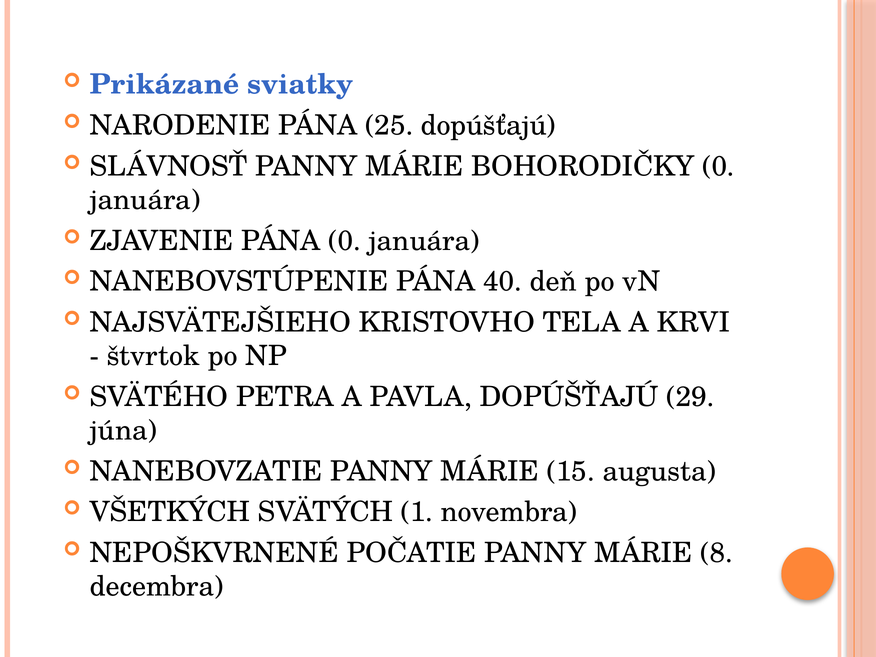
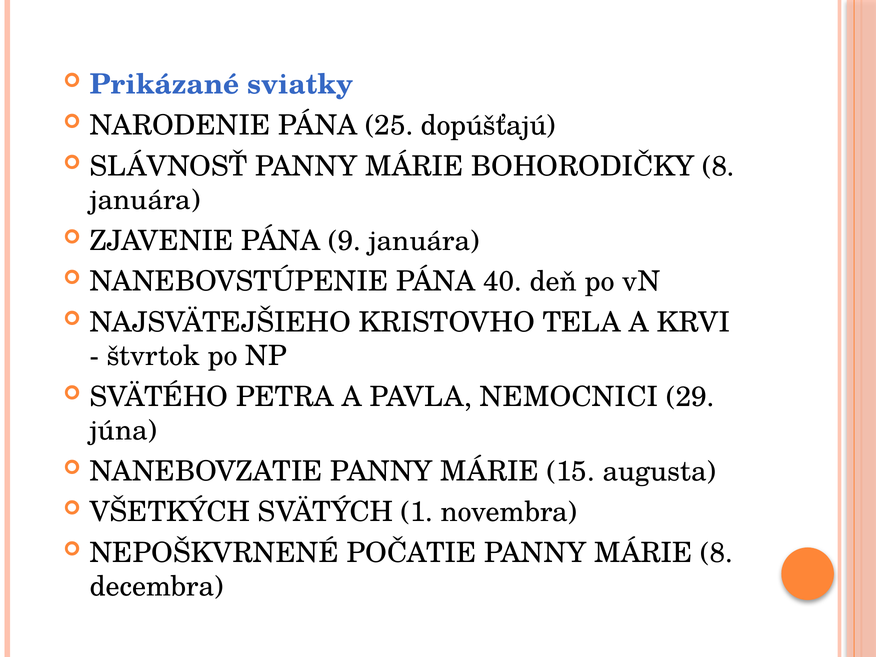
BOHORODIČKY 0: 0 -> 8 (719, 166)
PÁNA 0: 0 -> 9 (345, 241)
PAVLA DOPÚŠŤAJÚ: DOPÚŠŤAJÚ -> NEMOCNICI (569, 397)
